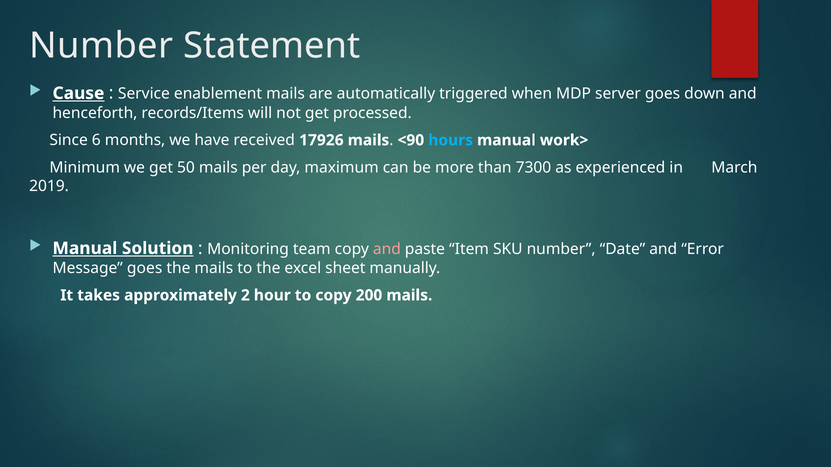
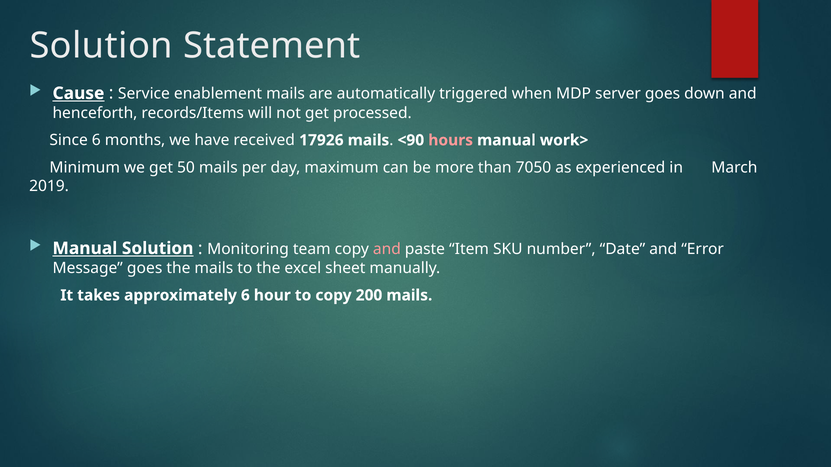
Number: Number -> Solution (101, 46)
hours colour: light blue -> pink (451, 140)
7300: 7300 -> 7050 (533, 168)
approximately 2: 2 -> 6 (245, 296)
